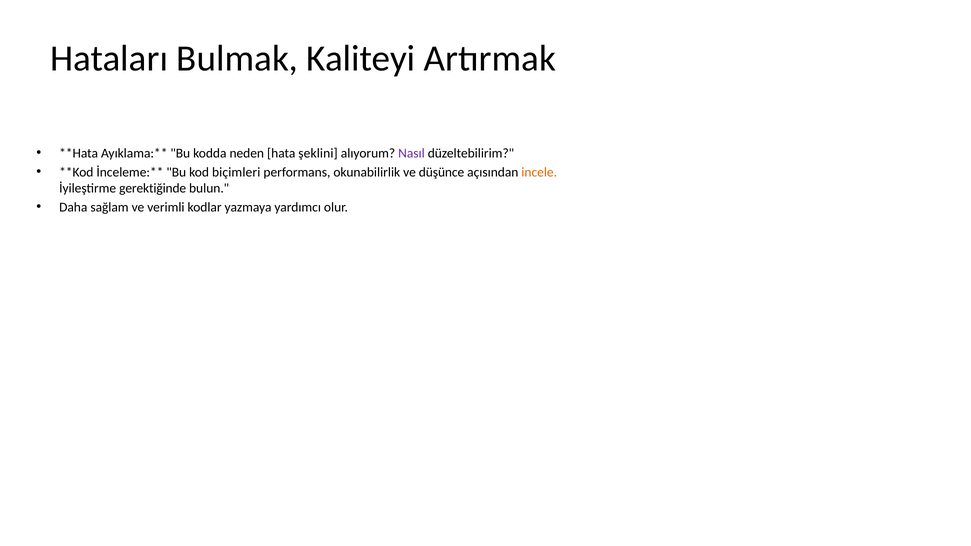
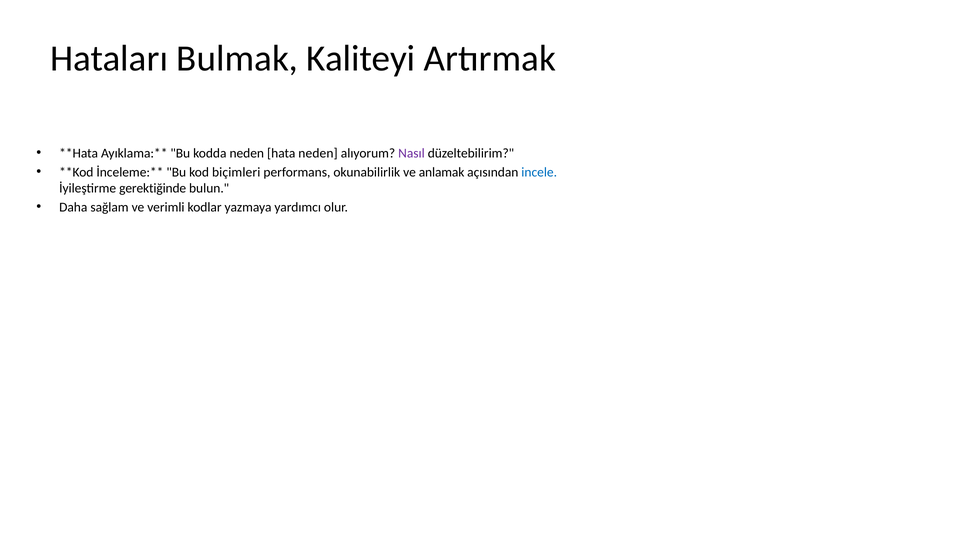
hata şeklini: şeklini -> neden (318, 153)
düşünce: düşünce -> anlamak (442, 172)
incele colour: orange -> blue (539, 172)
